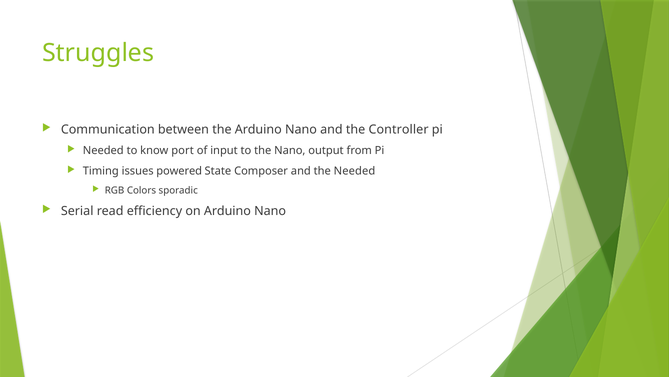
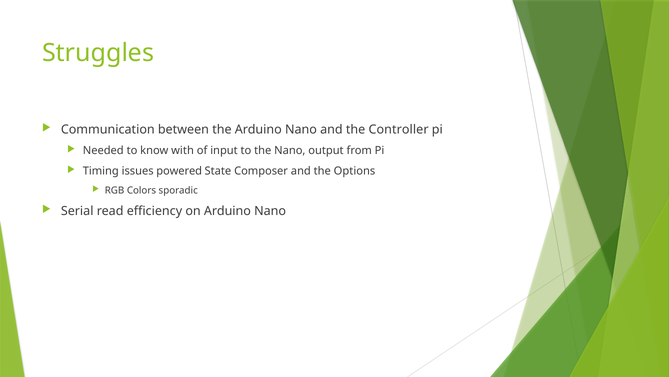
port: port -> with (183, 151)
the Needed: Needed -> Options (355, 171)
